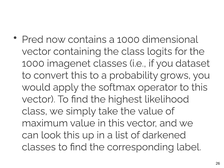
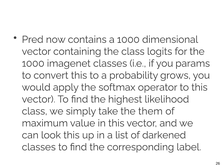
dataset: dataset -> params (193, 63)
the value: value -> them (150, 111)
